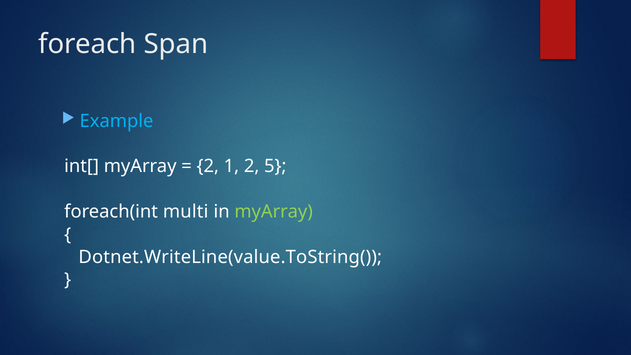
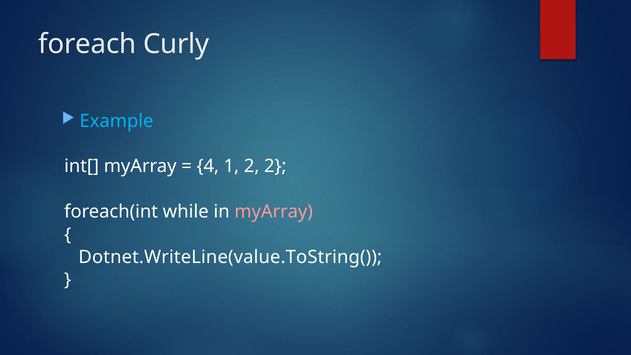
Span: Span -> Curly (176, 44)
2: 2 -> 4 (208, 166)
2 5: 5 -> 2 (275, 166)
multi: multi -> while (186, 212)
myArray colour: light green -> pink (274, 212)
